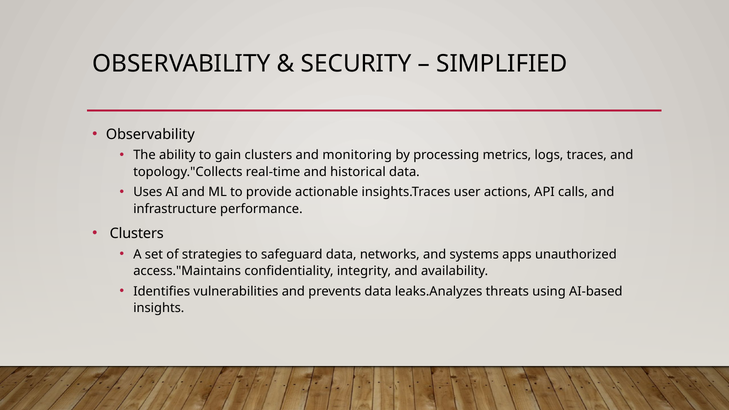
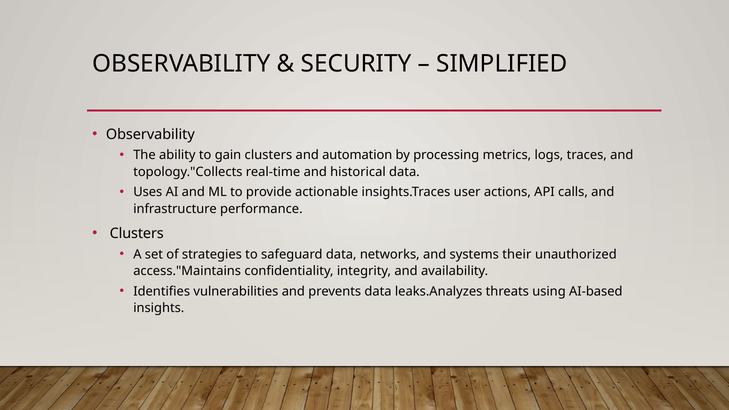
monitoring: monitoring -> automation (357, 155)
apps: apps -> their (517, 254)
